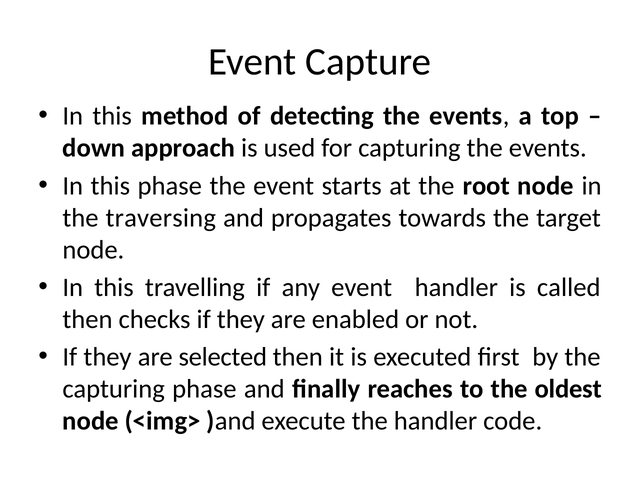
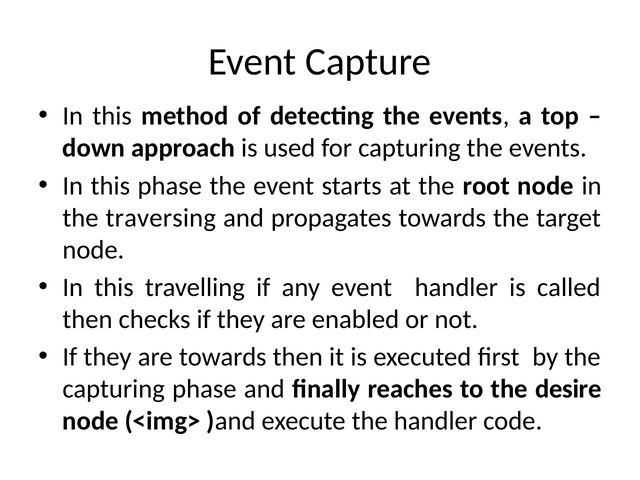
are selected: selected -> towards (223, 357)
oldest: oldest -> desire (568, 389)
